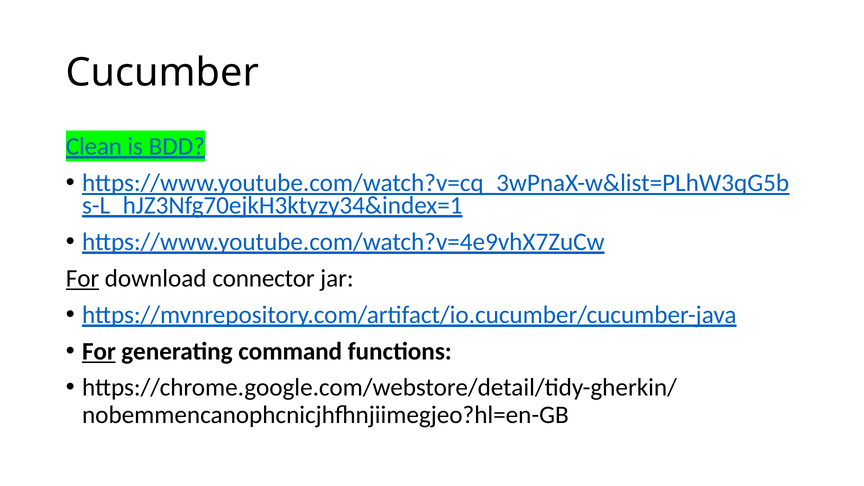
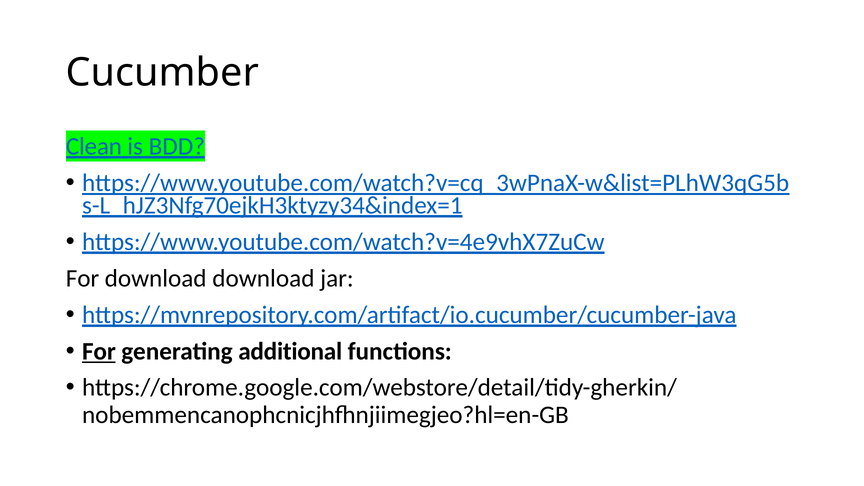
For underline: present -> none (83, 278)
download connector: connector -> download (263, 278)
command: command -> additional (290, 351)
